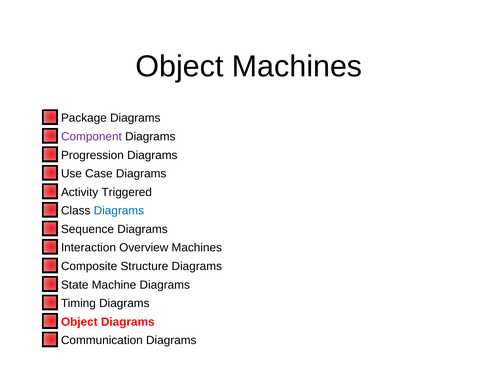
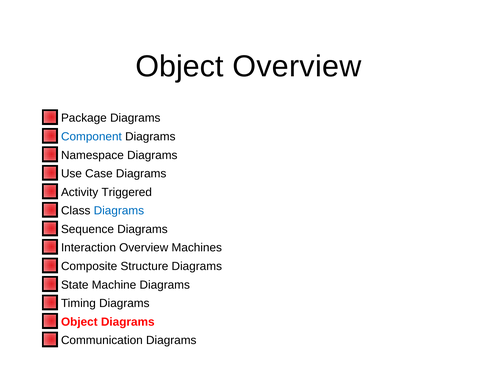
Object Machines: Machines -> Overview (297, 66)
Component colour: purple -> blue (91, 137)
Progression: Progression -> Namespace (92, 155)
